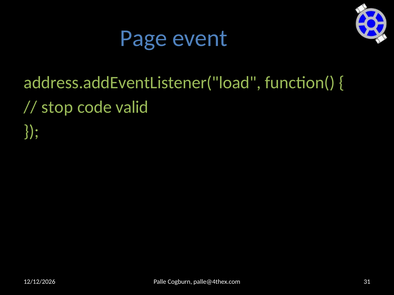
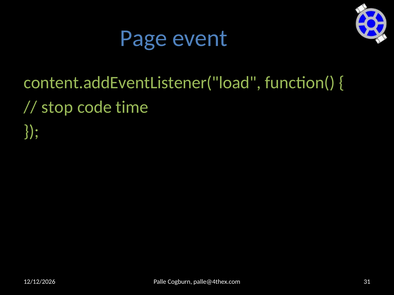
address.addEventListener("load: address.addEventListener("load -> content.addEventListener("load (142, 83)
valid: valid -> time (132, 107)
